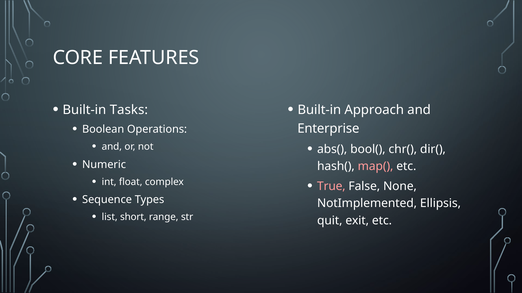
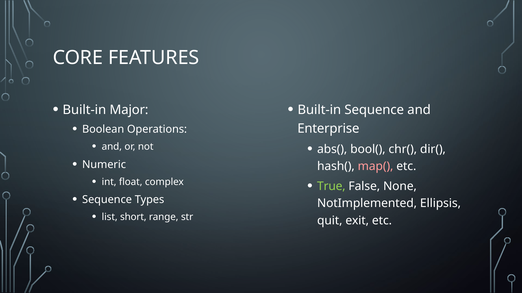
Tasks: Tasks -> Major (129, 110)
Built-in Approach: Approach -> Sequence (374, 110)
True colour: pink -> light green (331, 187)
